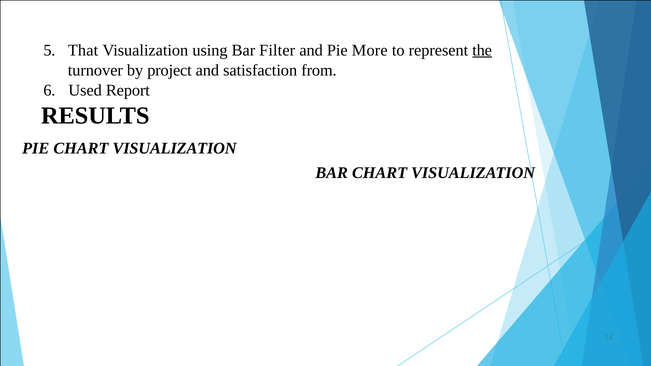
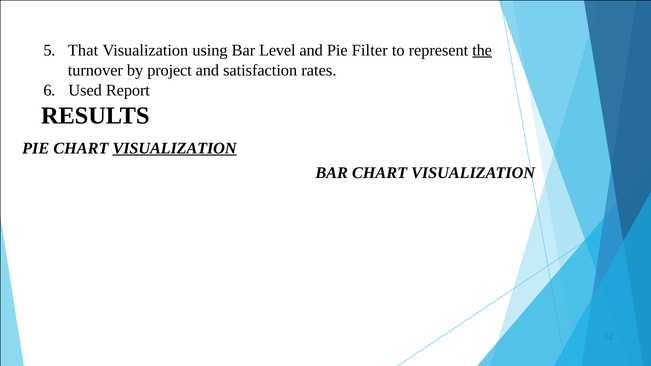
Filter: Filter -> Level (277, 50)
More: More -> Filter (370, 50)
from: from -> rates (319, 71)
VISUALIZATION underline: none -> present (175, 148)
